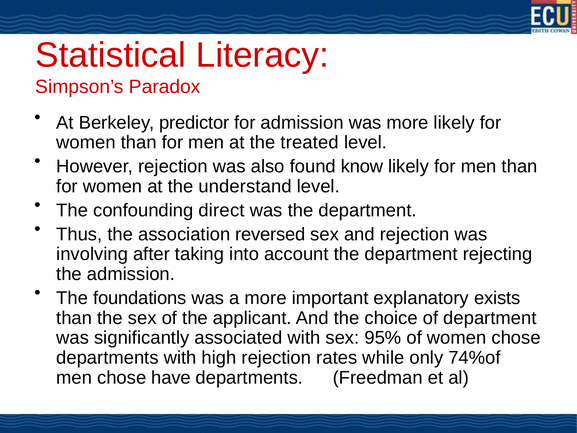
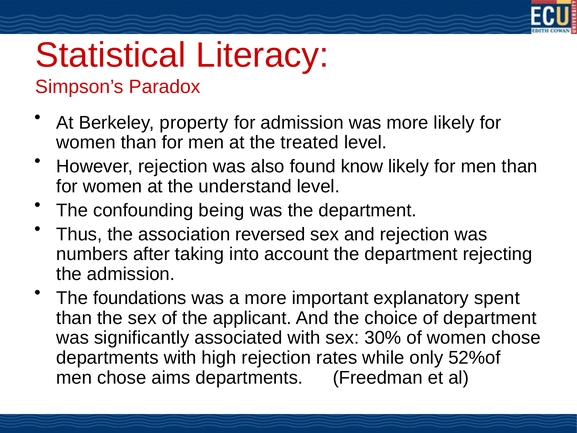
predictor: predictor -> property (194, 123)
direct: direct -> being (222, 210)
involving: involving -> numbers (92, 254)
exists: exists -> spent (497, 298)
95%: 95% -> 30% (383, 338)
74%of: 74%of -> 52%of (474, 358)
have: have -> aims (171, 377)
